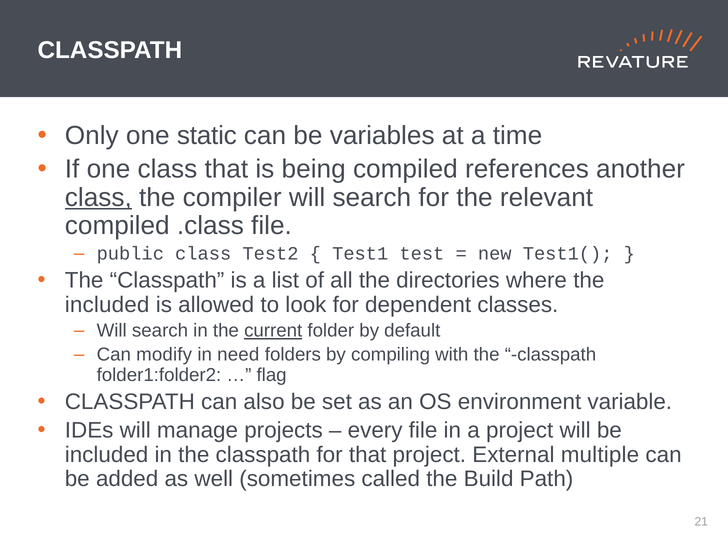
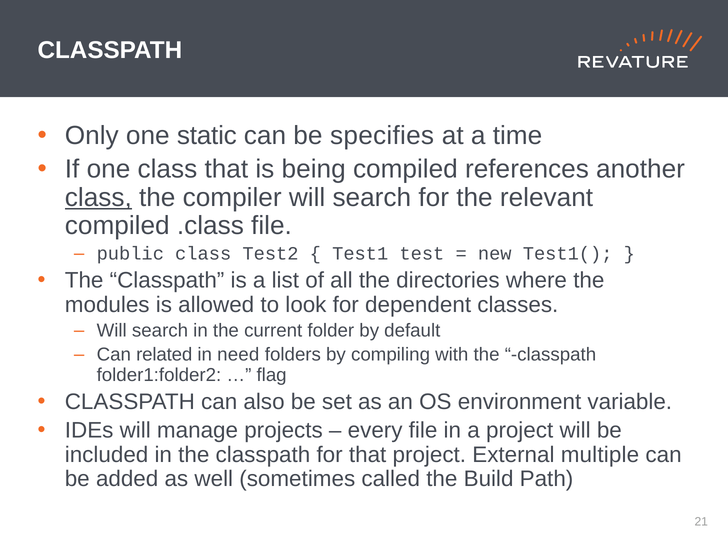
variables: variables -> specifies (382, 136)
included: included -> modules (107, 305)
current underline: present -> none (273, 331)
modify: modify -> related (164, 355)
